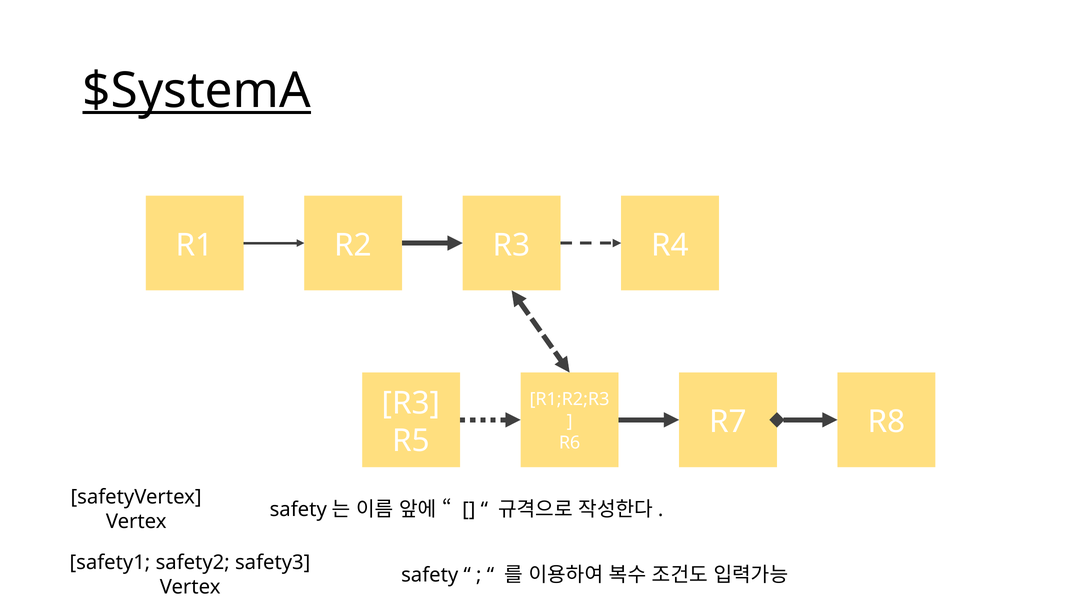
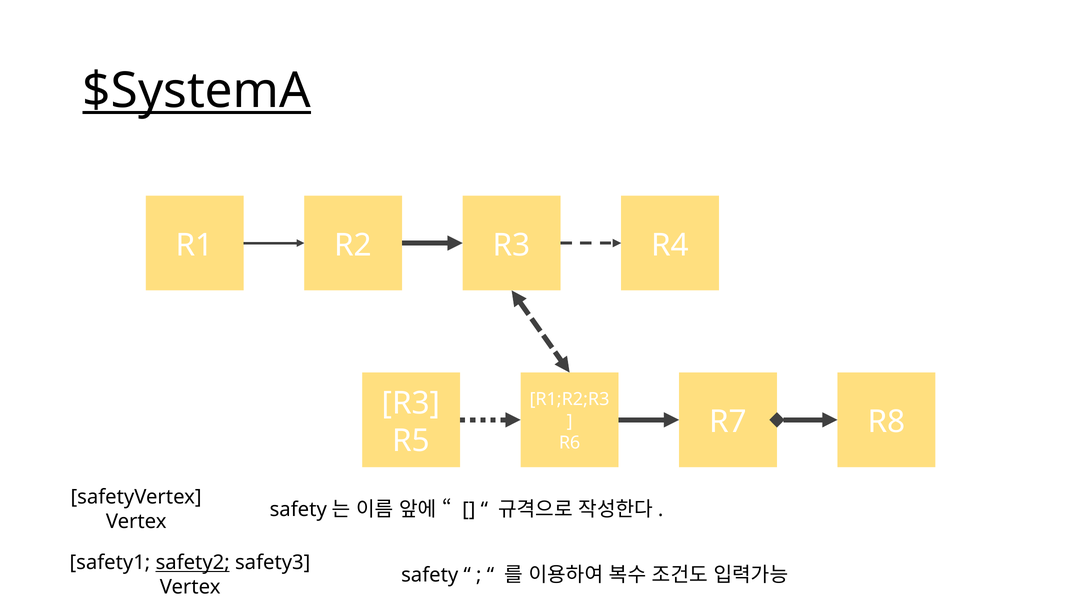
safety2 underline: none -> present (193, 562)
